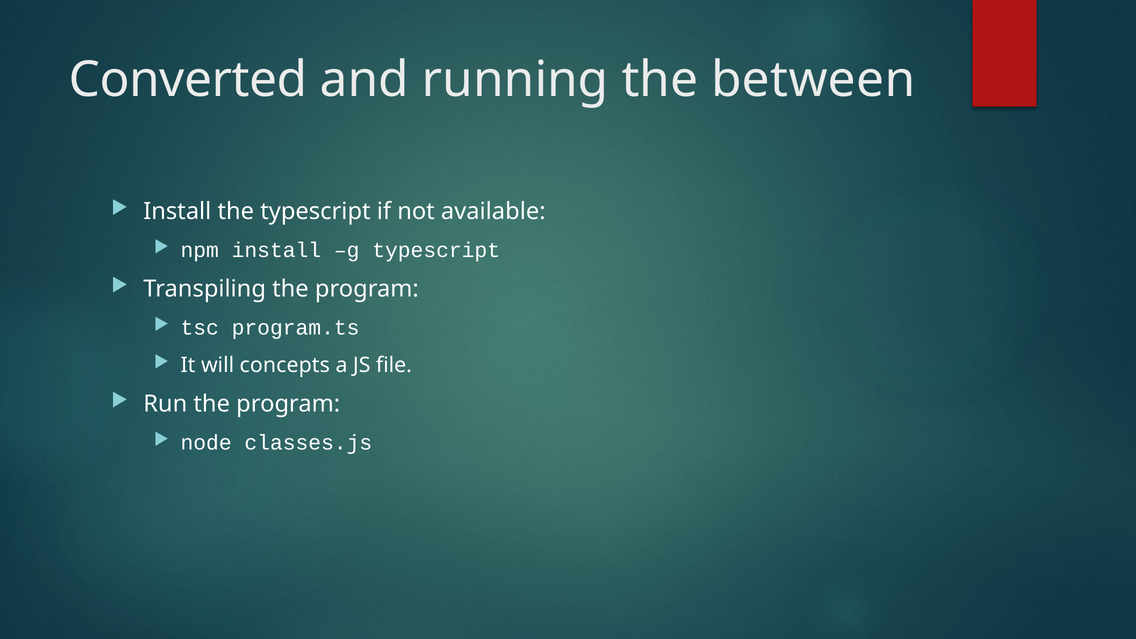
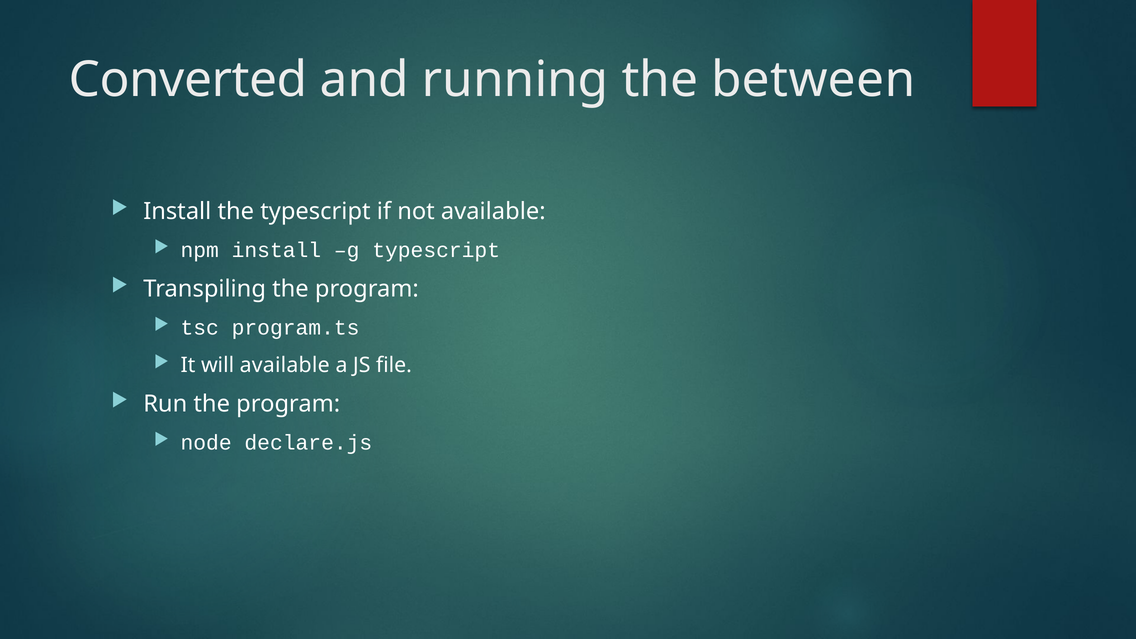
will concepts: concepts -> available (285, 365)
classes.js: classes.js -> declare.js (308, 443)
